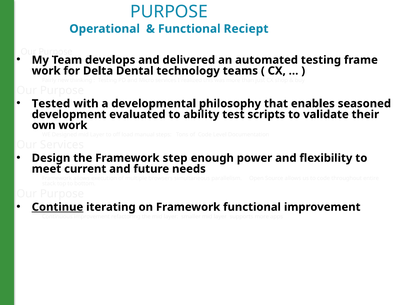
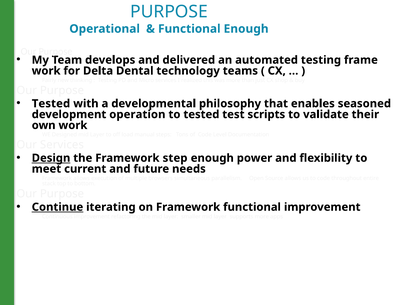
Functional Reciept: Reciept -> Enough (246, 29)
evaluated: evaluated -> operation (137, 115)
to ability: ability -> tested (201, 115)
Design underline: none -> present (51, 158)
